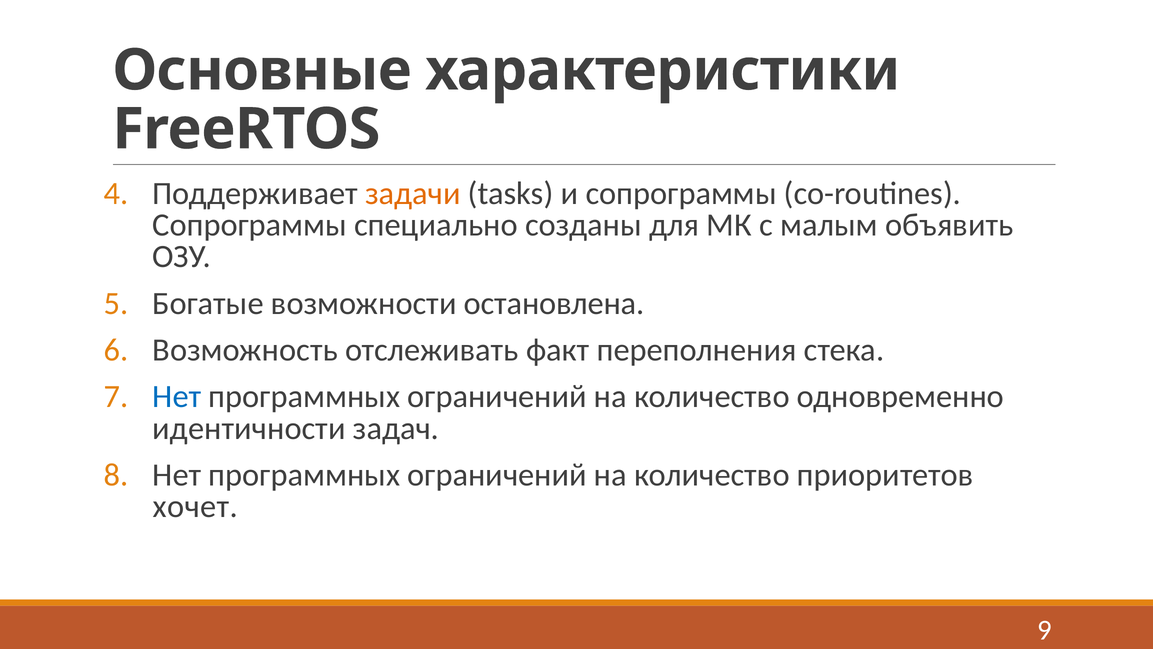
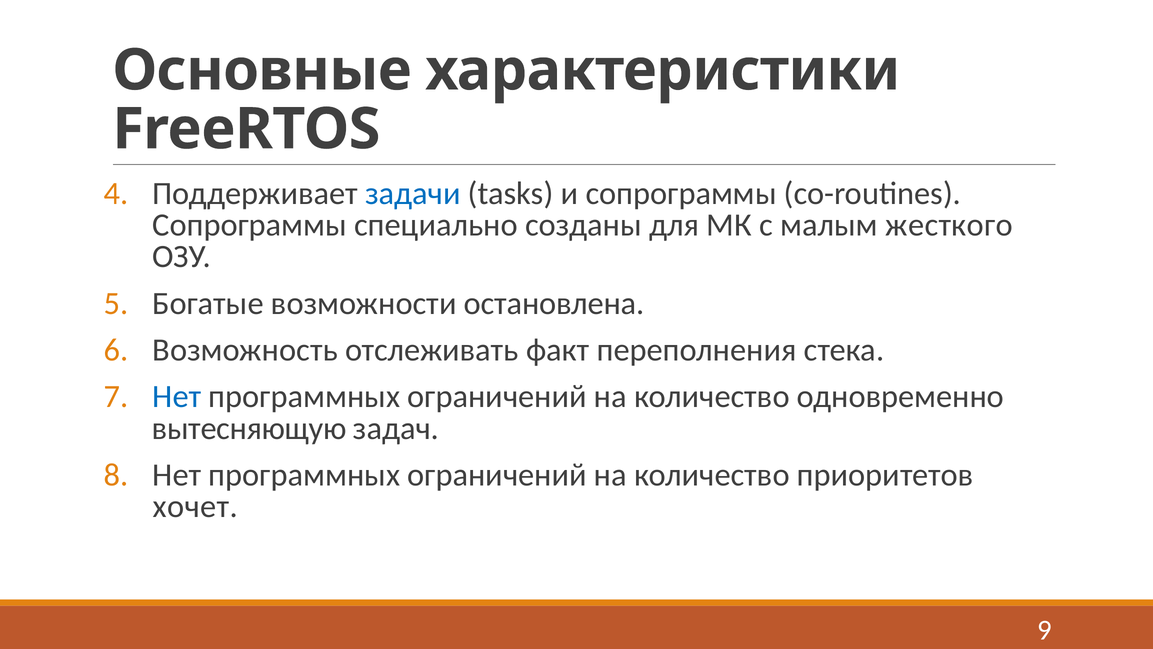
задачи colour: orange -> blue (413, 193)
объявить: объявить -> жесткого (949, 225)
идентичности: идентичности -> вытесняющую (249, 428)
